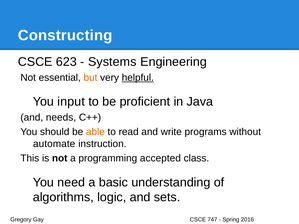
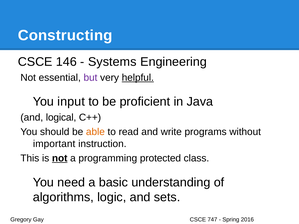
623: 623 -> 146 (66, 62)
but colour: orange -> purple (90, 78)
needs: needs -> logical (61, 118)
automate: automate -> important (54, 144)
not underline: none -> present (60, 158)
accepted: accepted -> protected (160, 158)
